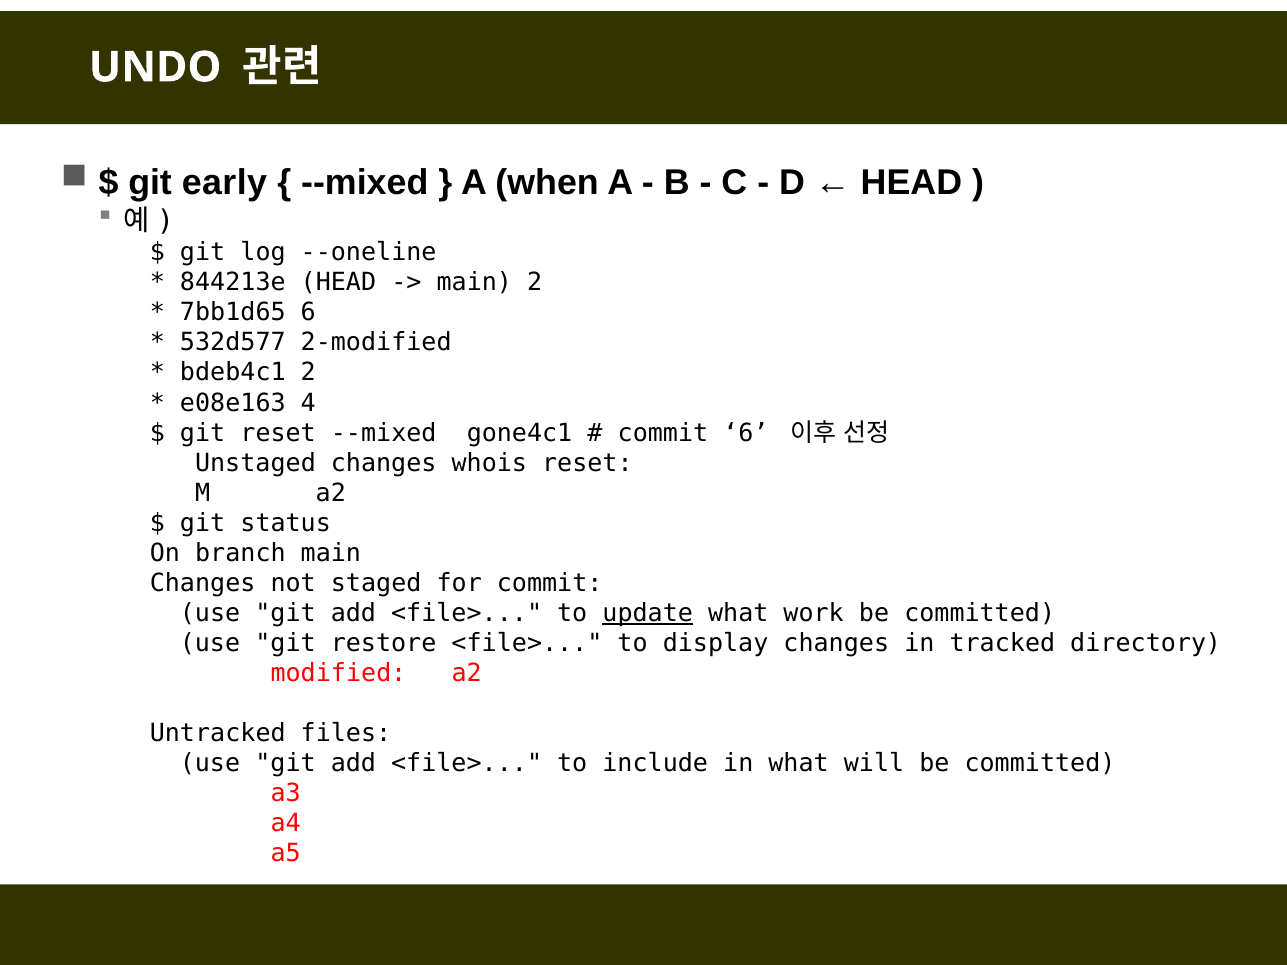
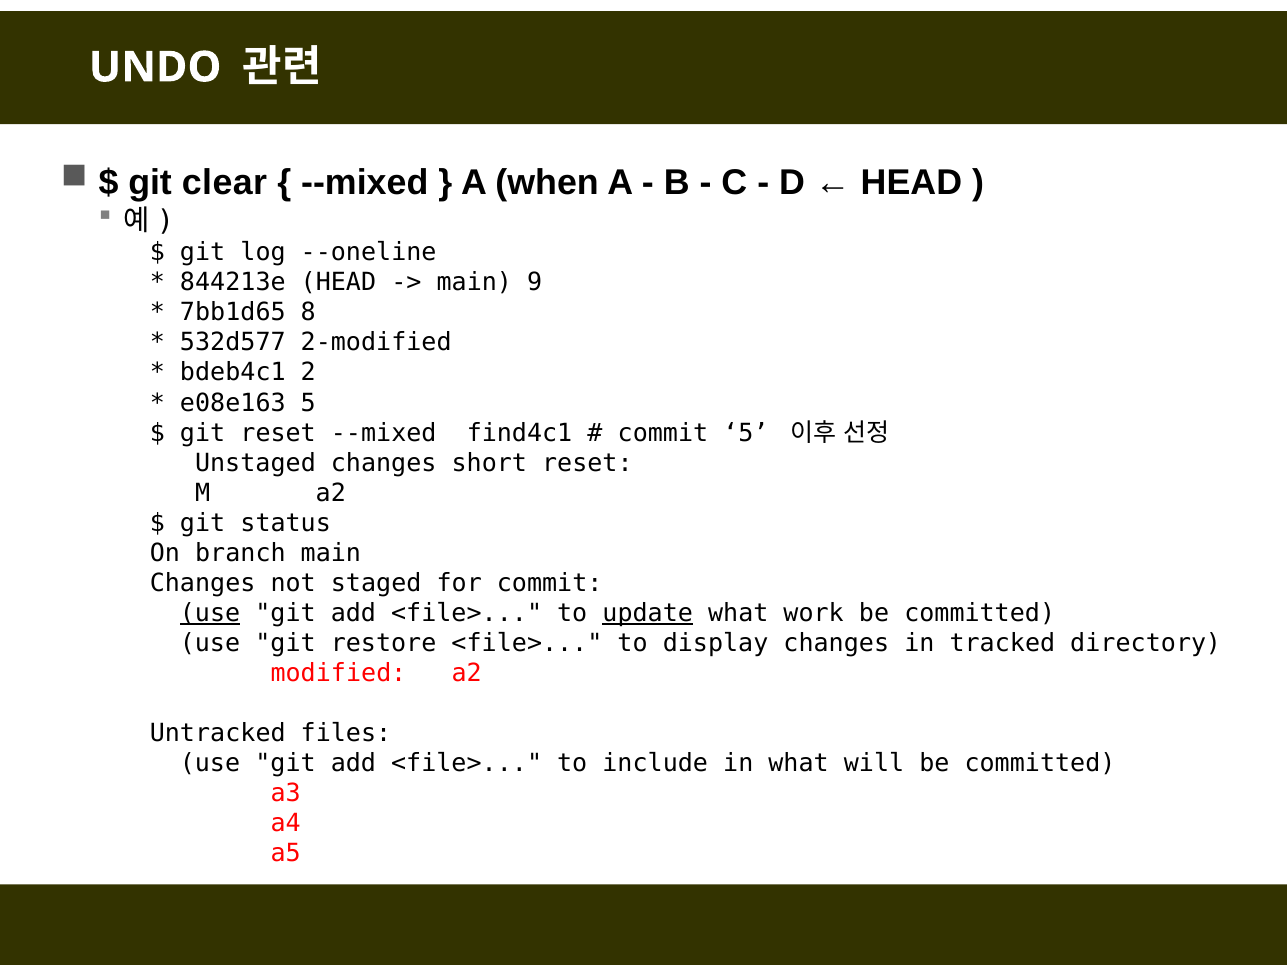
early: early -> clear (224, 183)
main 2: 2 -> 9 (535, 283)
7bb1d65 6: 6 -> 8 (308, 313)
e08e163 4: 4 -> 5 (308, 403)
gone4c1: gone4c1 -> find4c1 (520, 433)
commit 6: 6 -> 5 (746, 433)
whois: whois -> short (489, 463)
use underline: none -> present (210, 613)
